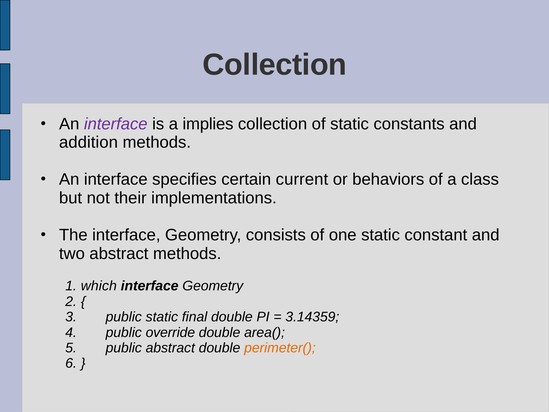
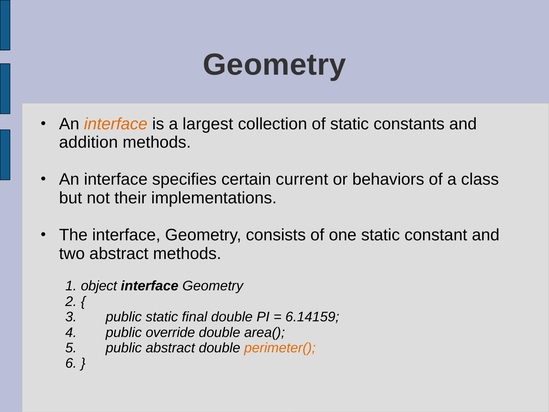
Collection: Collection -> Geometry (274, 65)
interface colour: purple -> orange (116, 124)
implies: implies -> largest (208, 124)
which: which -> object (99, 286)
3.14359: 3.14359 -> 6.14159 (312, 317)
